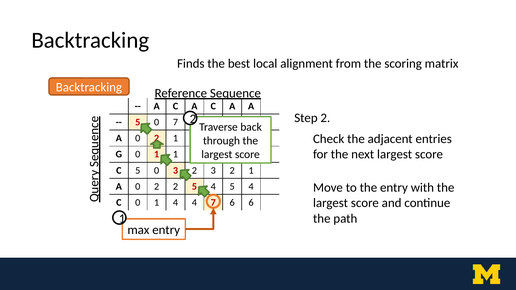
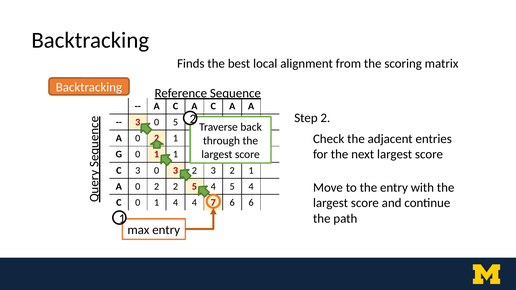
5: 5 -> 3 (138, 122)
0 7: 7 -> 5 (176, 122)
C 5: 5 -> 3 (138, 171)
